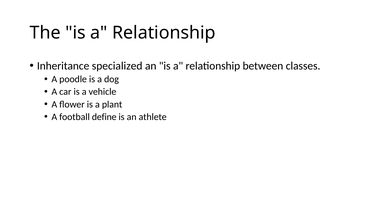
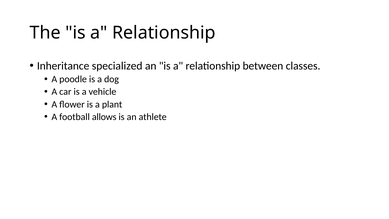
define: define -> allows (104, 117)
